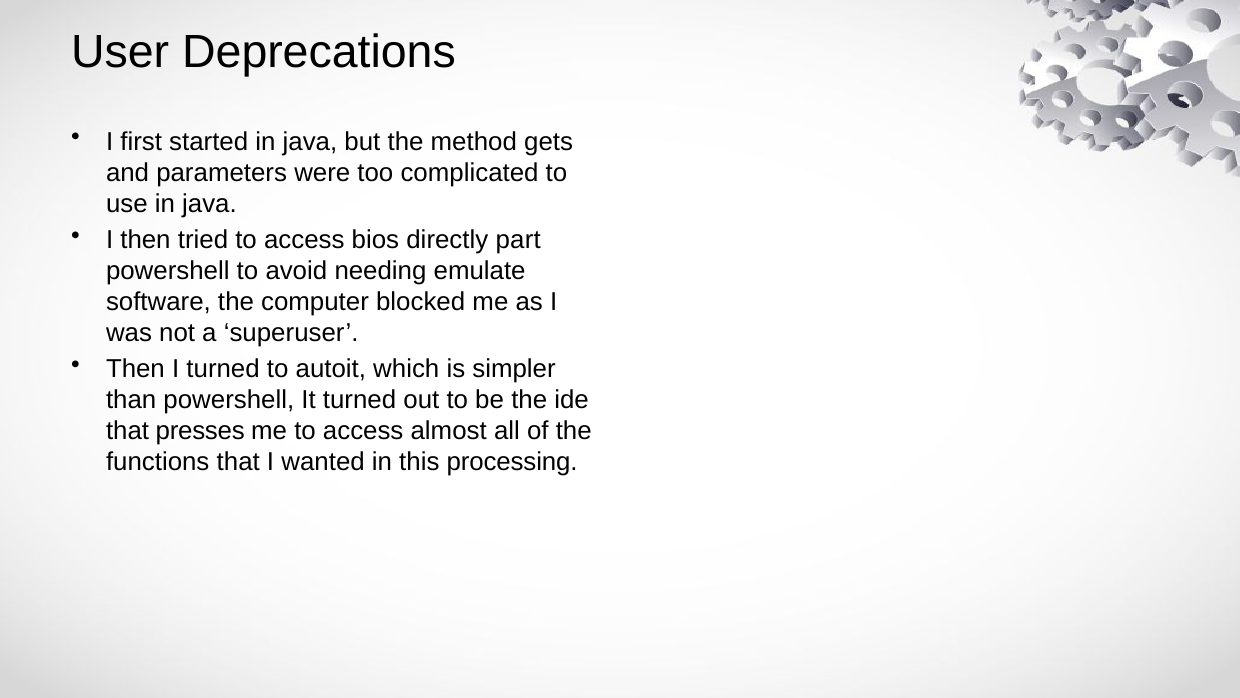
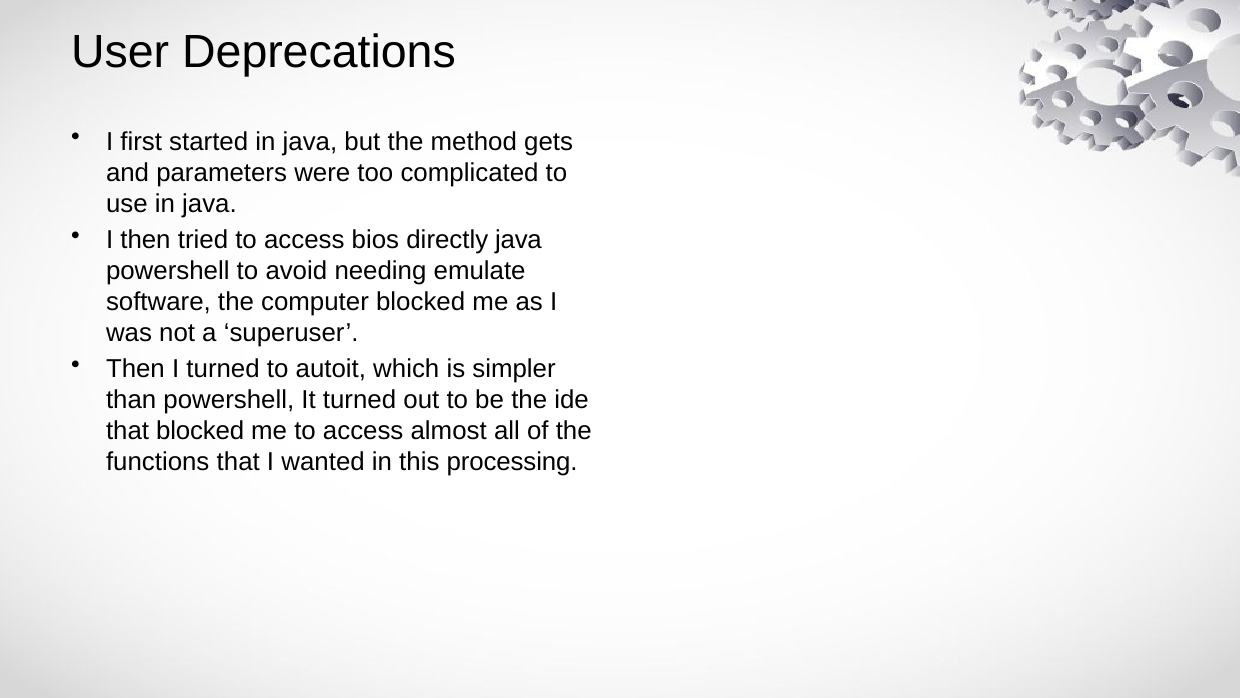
directly part: part -> java (519, 240)
that presses: presses -> blocked (200, 431)
